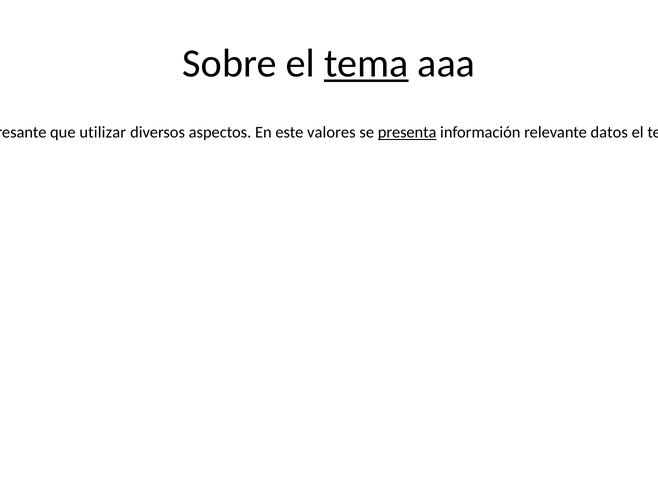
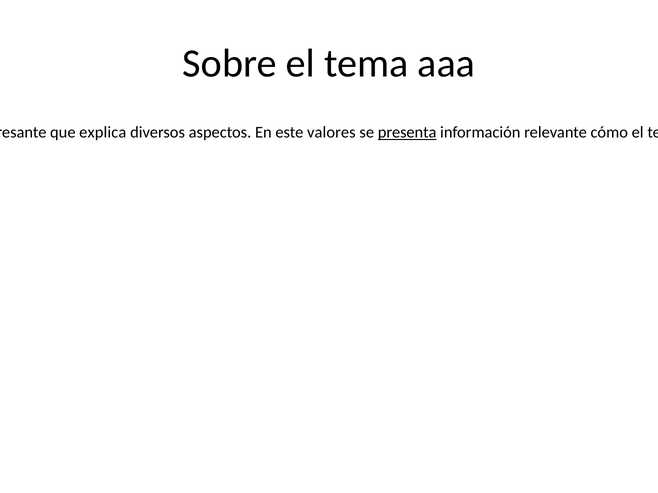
tema underline: present -> none (366, 64)
utilizar: utilizar -> explica (103, 133)
datos: datos -> cómo (609, 133)
